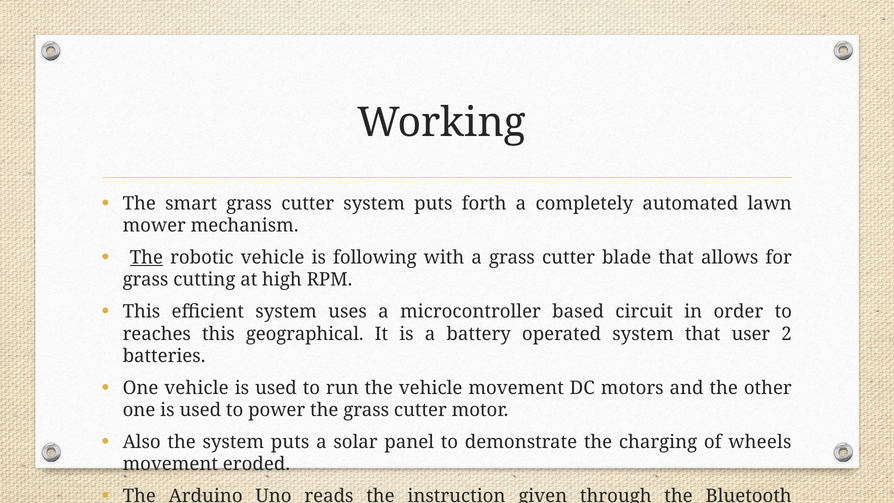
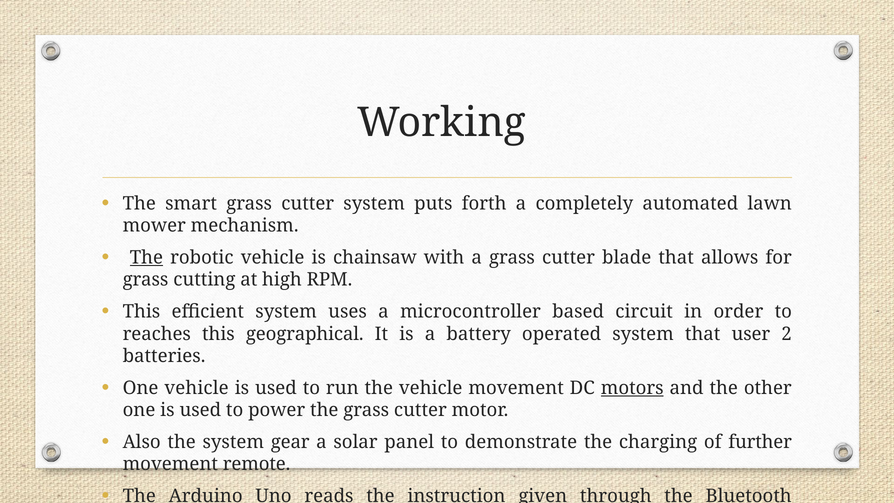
following: following -> chainsaw (375, 257)
motors underline: none -> present (632, 388)
the system puts: puts -> gear (290, 442)
wheels: wheels -> further (760, 442)
eroded: eroded -> remote (257, 464)
